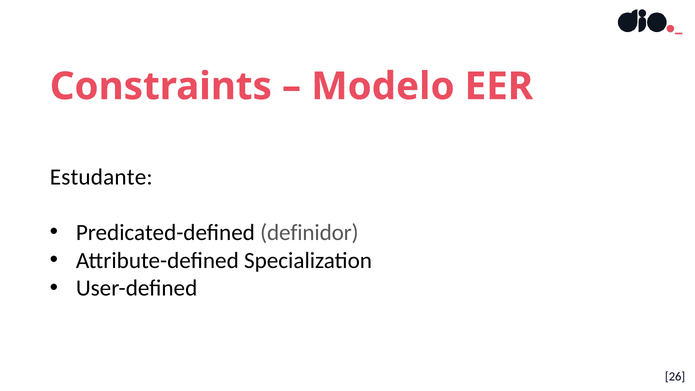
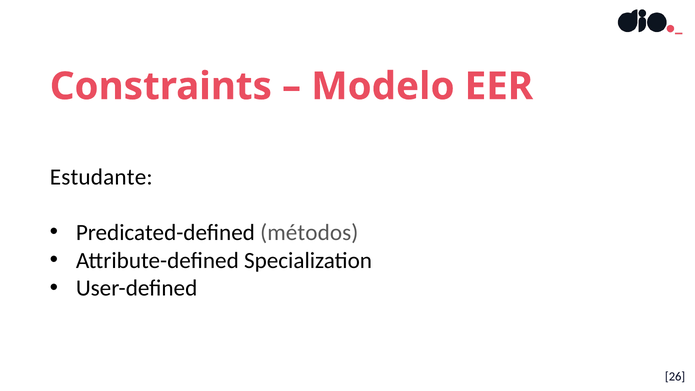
definidor: definidor -> métodos (309, 233)
